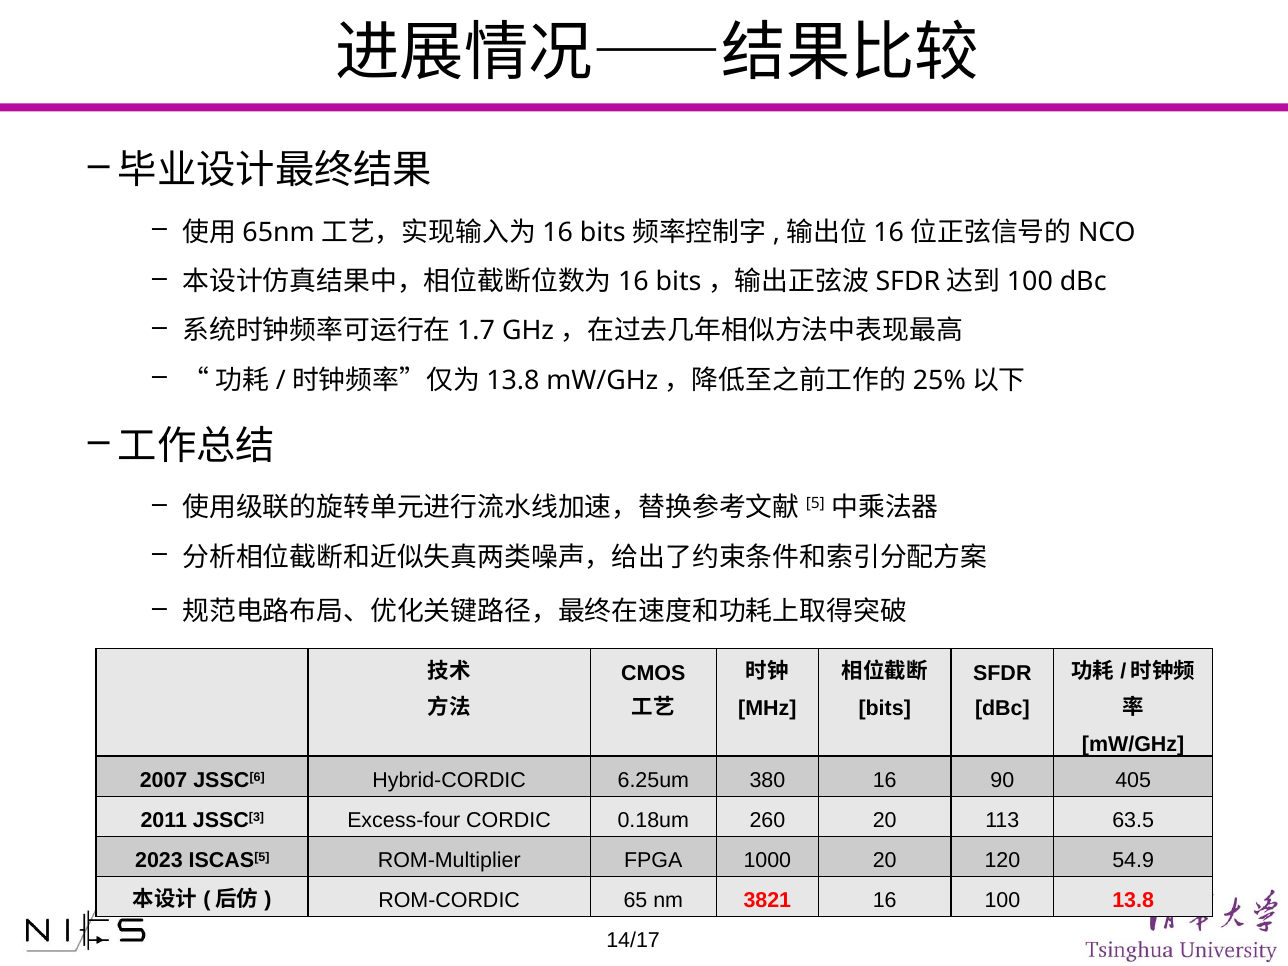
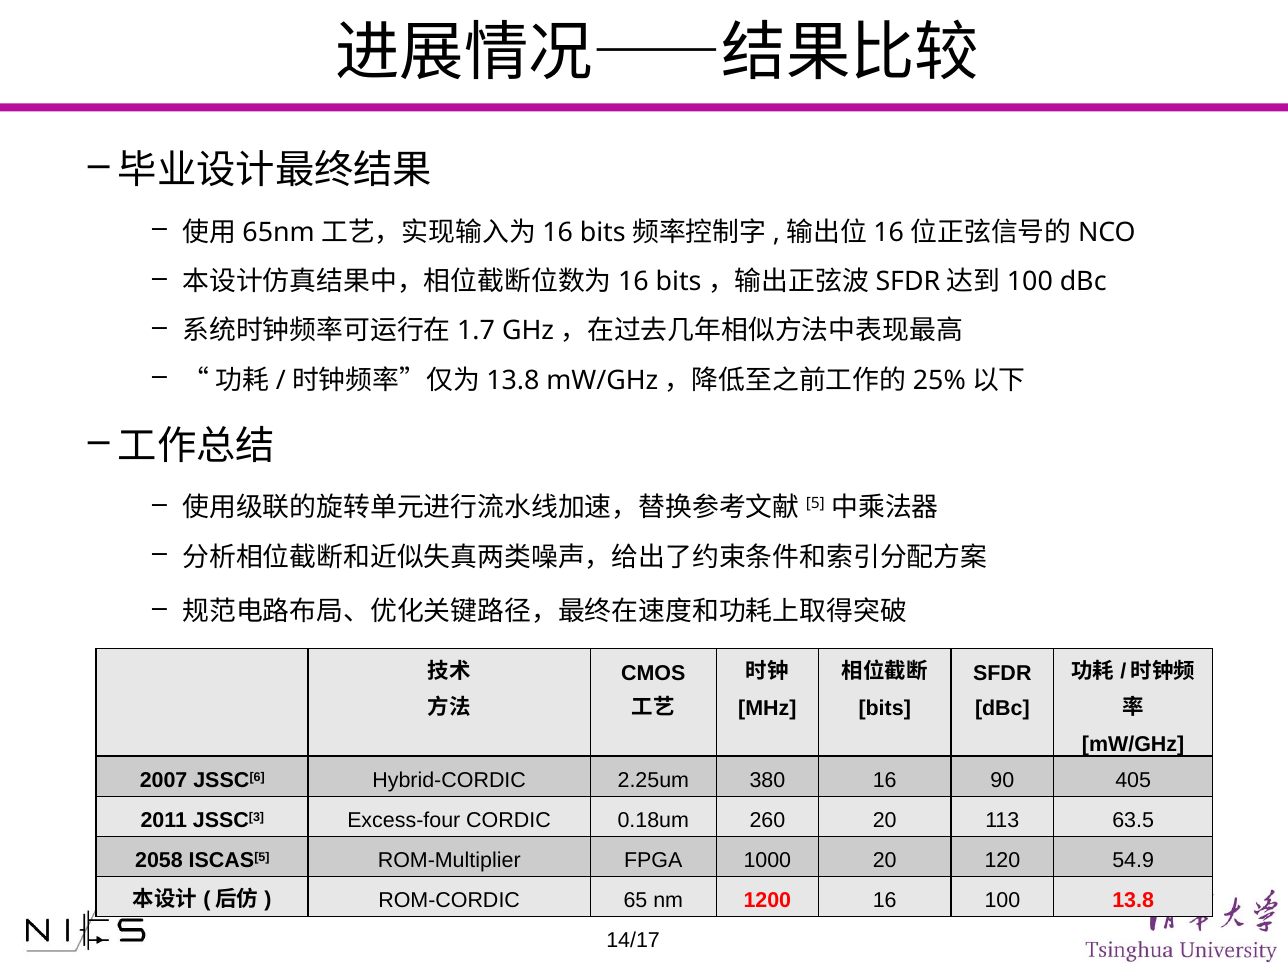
6.25um: 6.25um -> 2.25um (653, 780)
2023: 2023 -> 2058 (159, 861)
3821: 3821 -> 1200 (767, 901)
